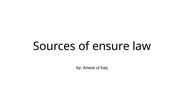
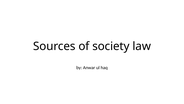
ensure: ensure -> society (111, 46)
